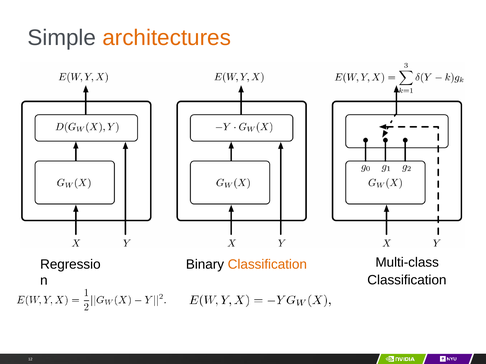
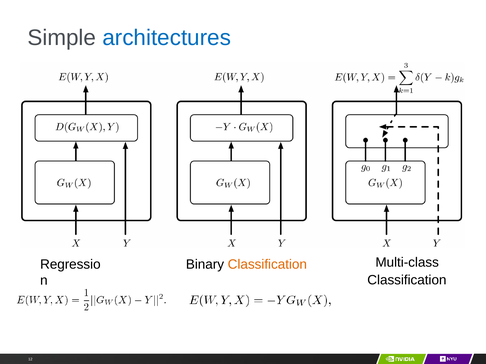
architectures colour: orange -> blue (167, 38)
